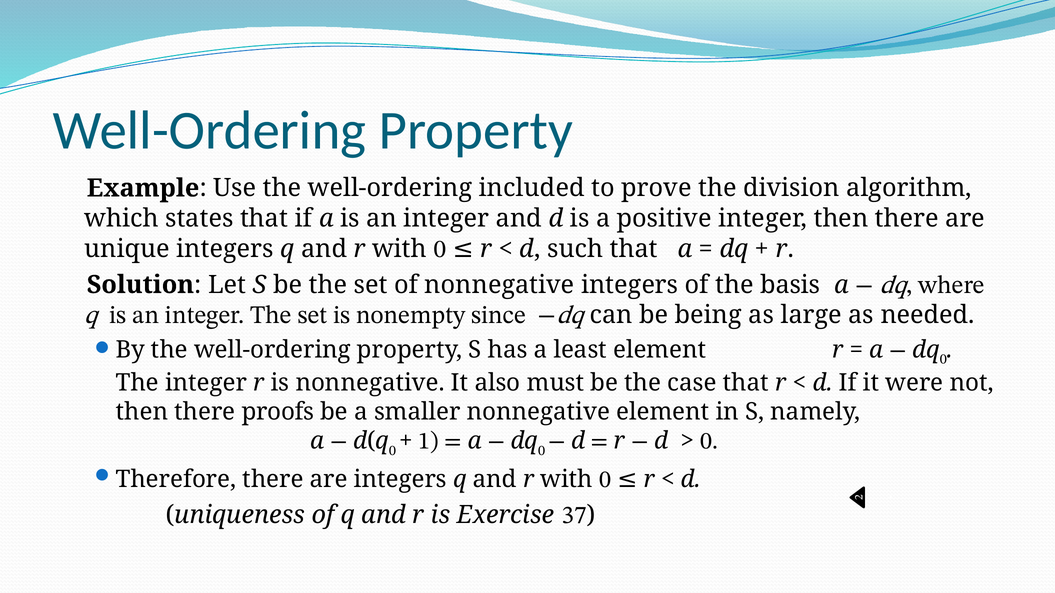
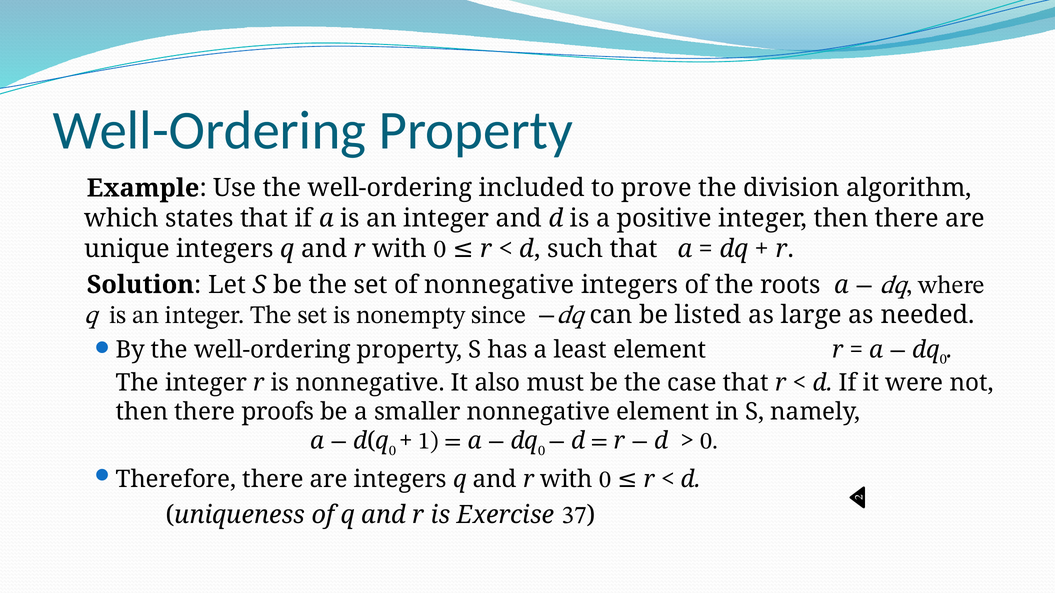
basis: basis -> roots (790, 285)
being: being -> listed (708, 315)
